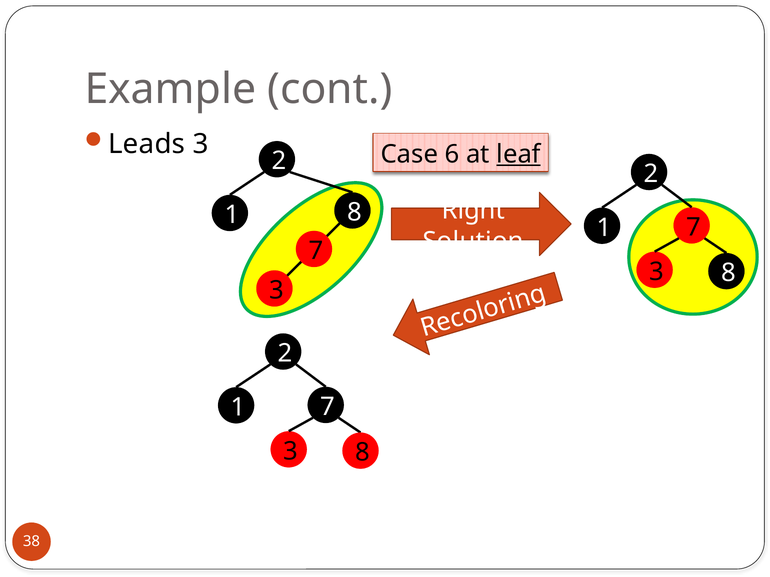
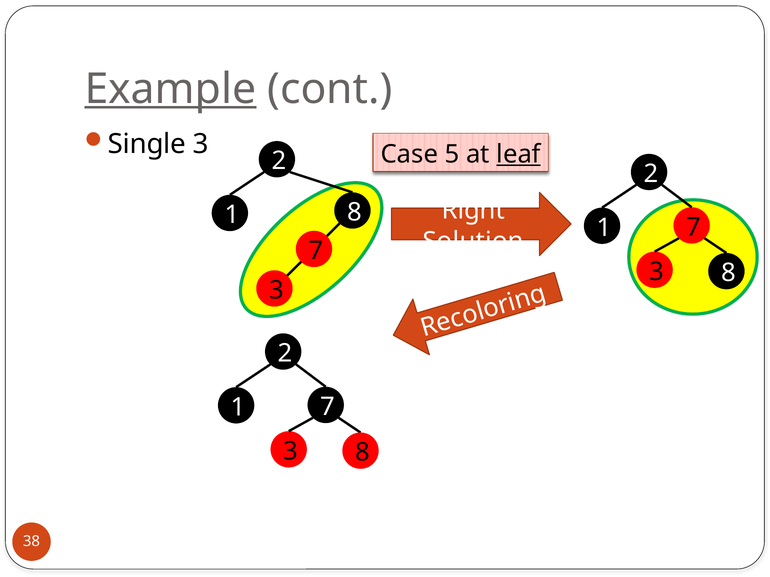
Example underline: none -> present (170, 89)
Leads: Leads -> Single (147, 144)
6: 6 -> 5 (452, 154)
